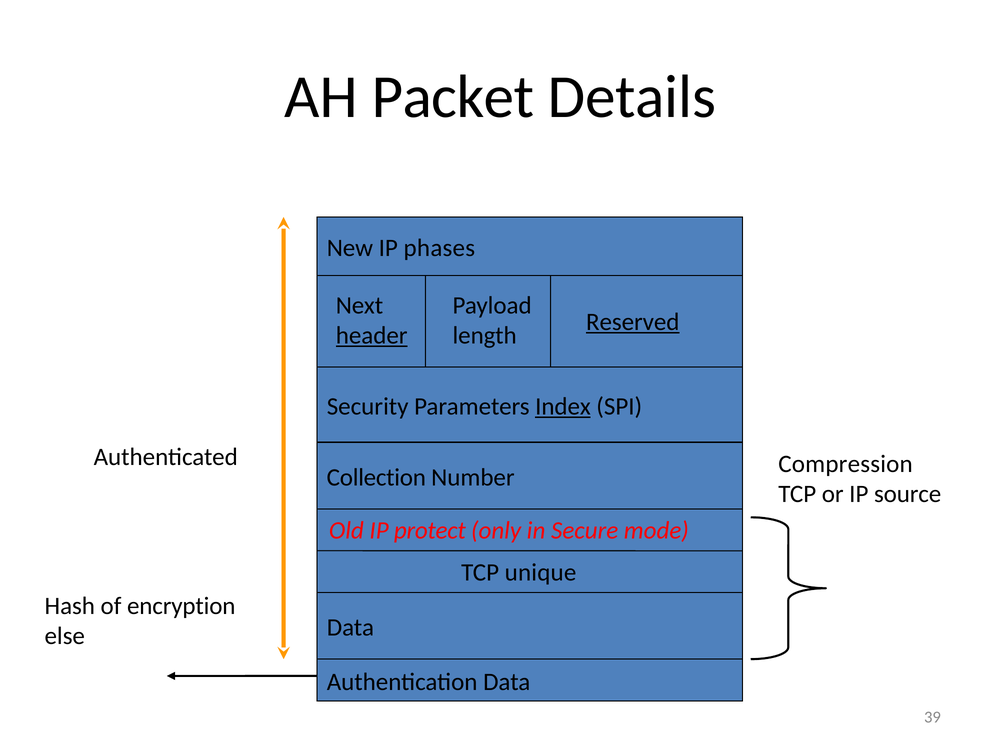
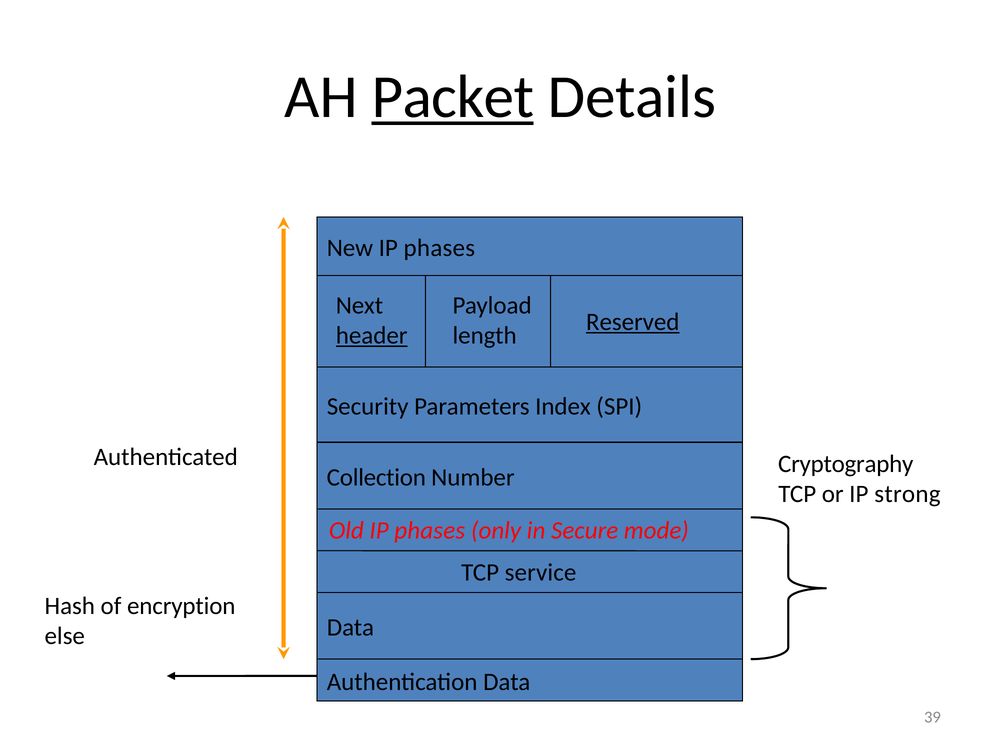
Packet underline: none -> present (453, 97)
Index underline: present -> none (563, 406)
Compression: Compression -> Cryptography (846, 464)
source: source -> strong (907, 494)
Old IP protect: protect -> phases (430, 531)
unique: unique -> service (541, 572)
